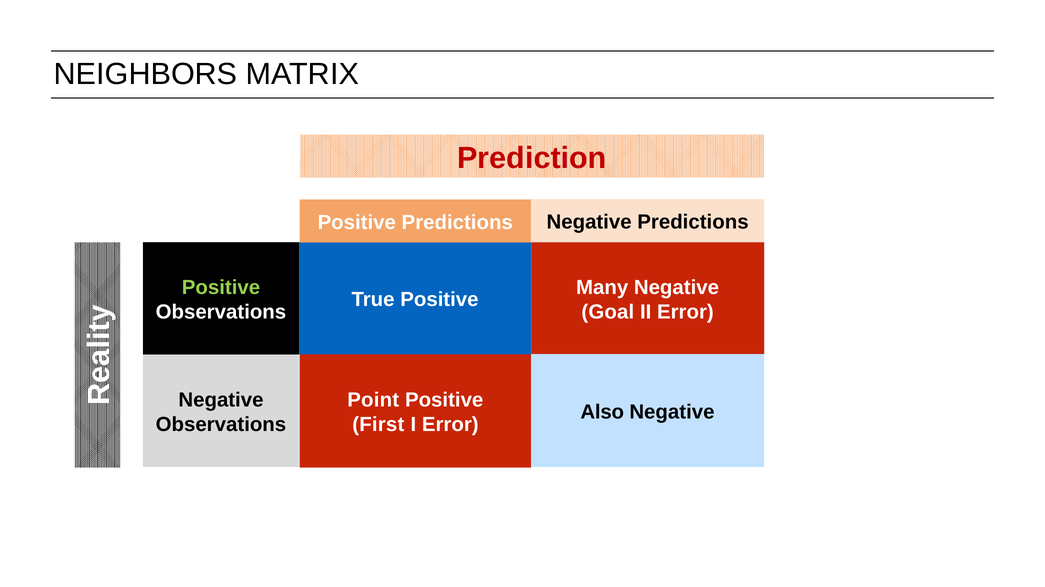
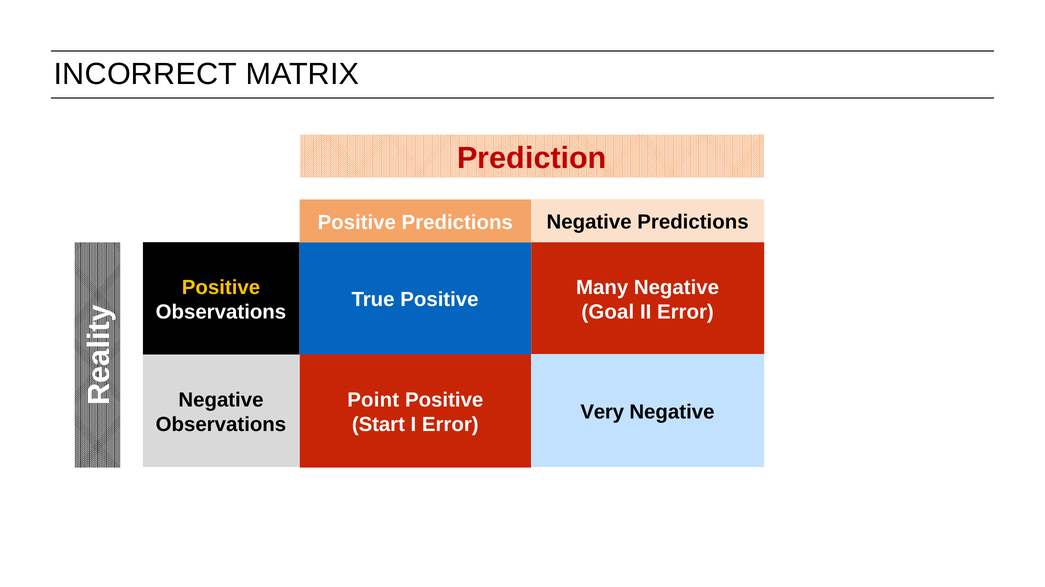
NEIGHBORS: NEIGHBORS -> INCORRECT (145, 74)
Positive colour: light green -> yellow (221, 287)
Also: Also -> Very (602, 412)
First: First -> Start (378, 424)
